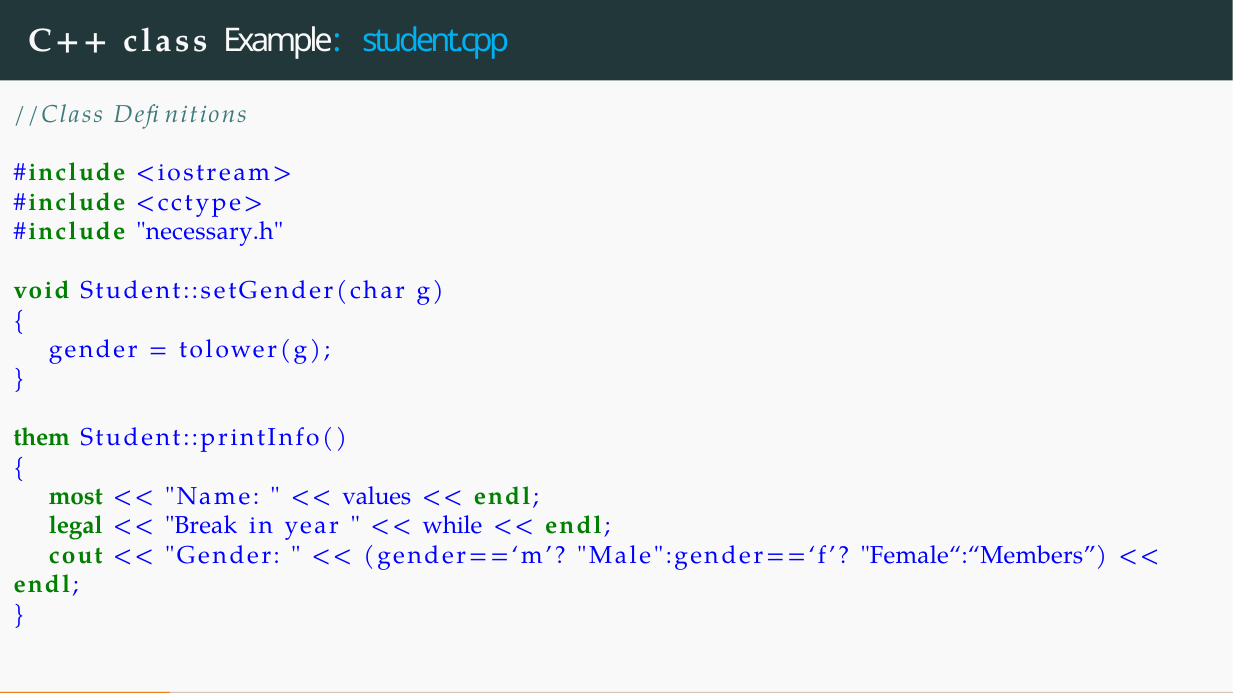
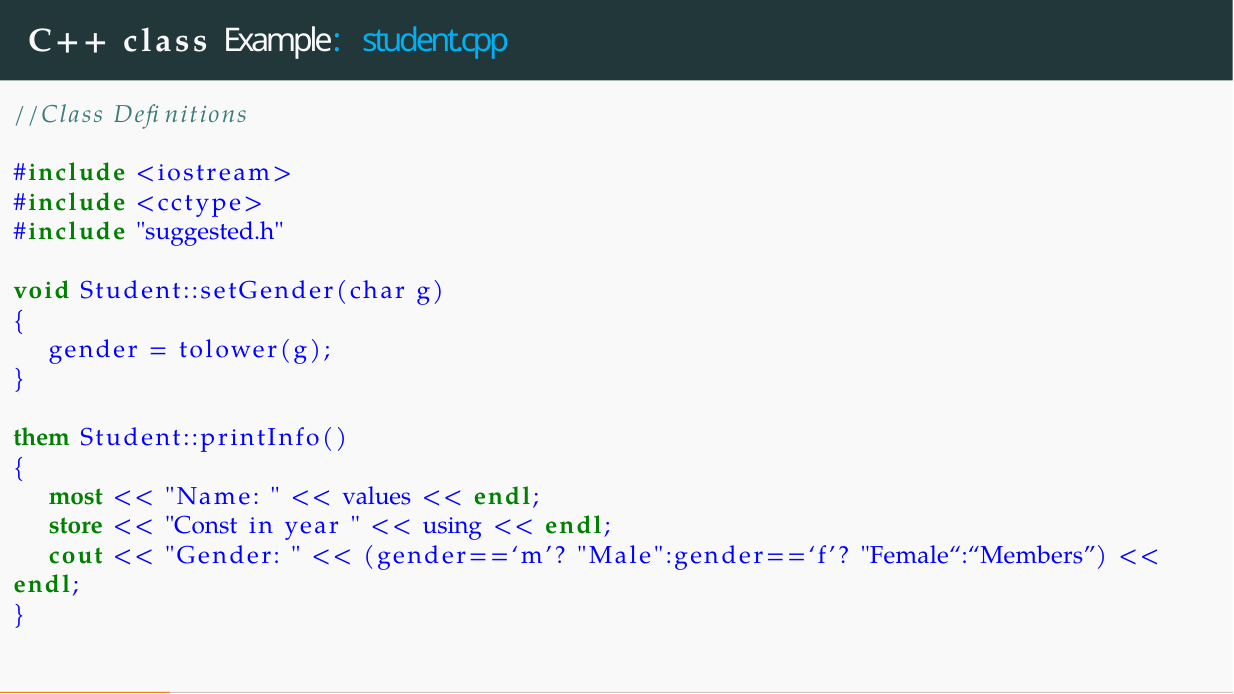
necessary.h: necessary.h -> suggested.h (210, 232)
legal: legal -> store (76, 526)
Break: Break -> Const (201, 526)
while: while -> using (452, 526)
